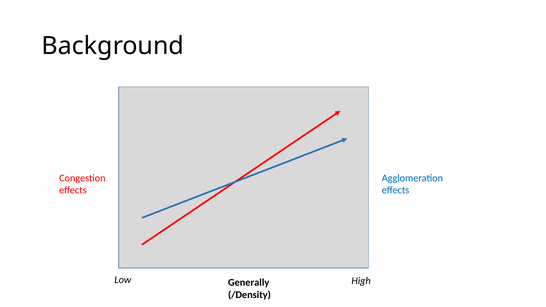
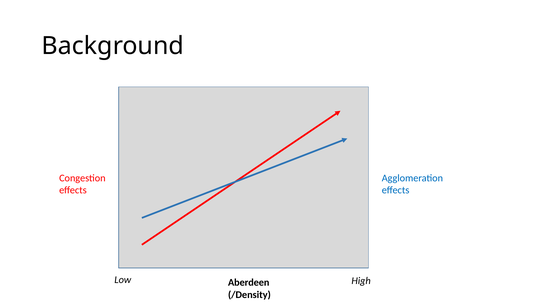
Generally: Generally -> Aberdeen (249, 283)
